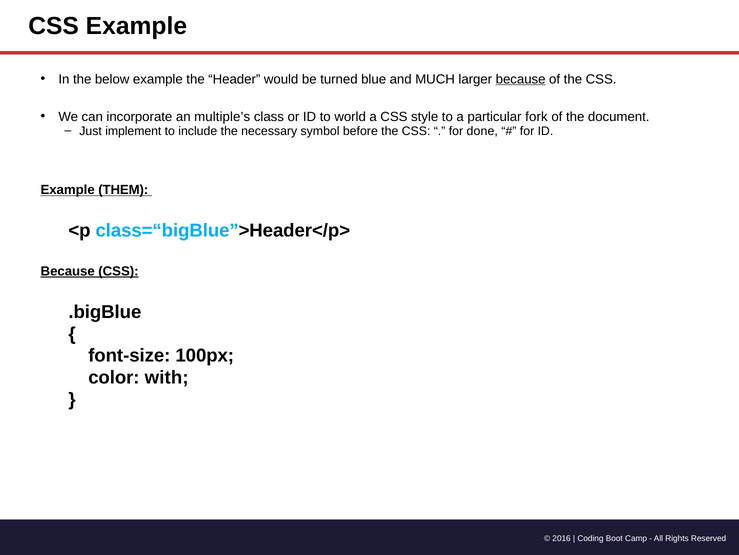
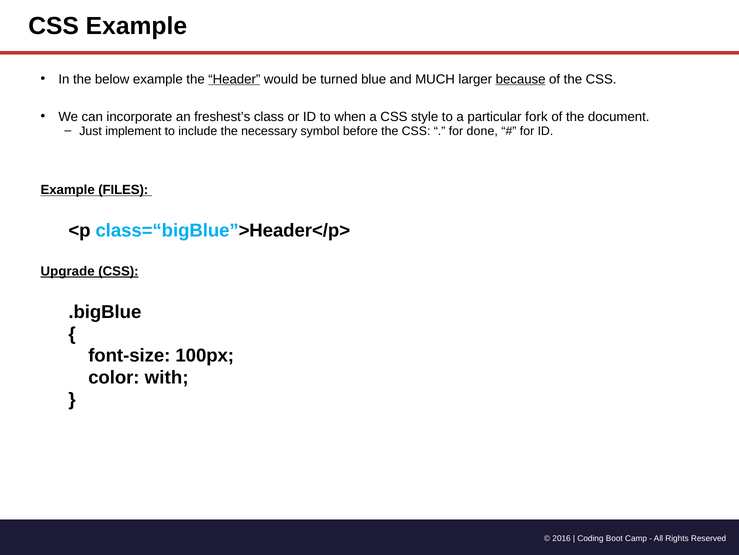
Header underline: none -> present (234, 79)
multiple’s: multiple’s -> freshest’s (222, 117)
world: world -> when (350, 117)
THEM: THEM -> FILES (123, 190)
Because: Because -> Upgrade (68, 271)
